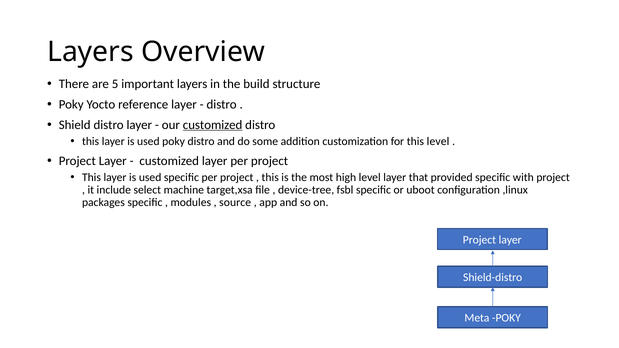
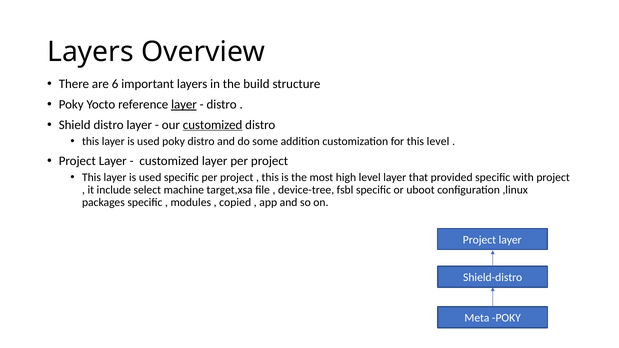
5: 5 -> 6 (115, 84)
layer underline: none -> present (184, 104)
source: source -> copied (235, 203)
